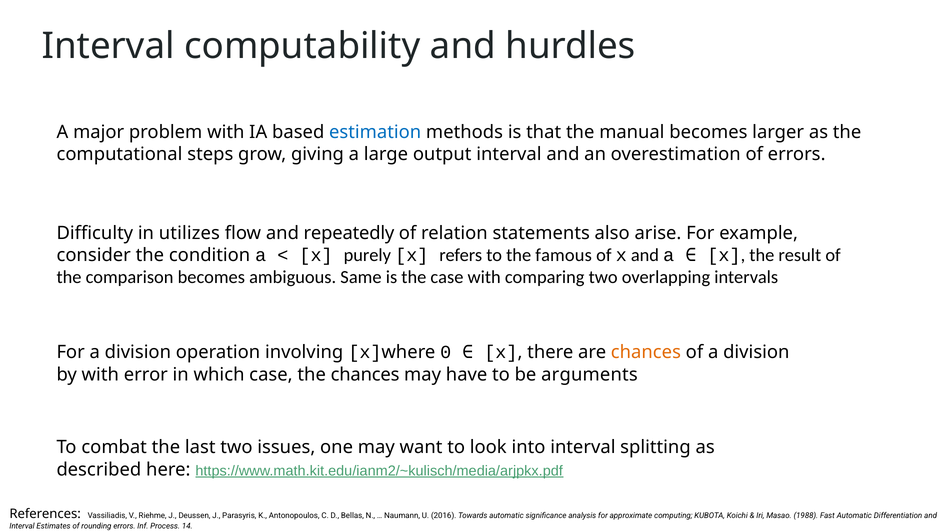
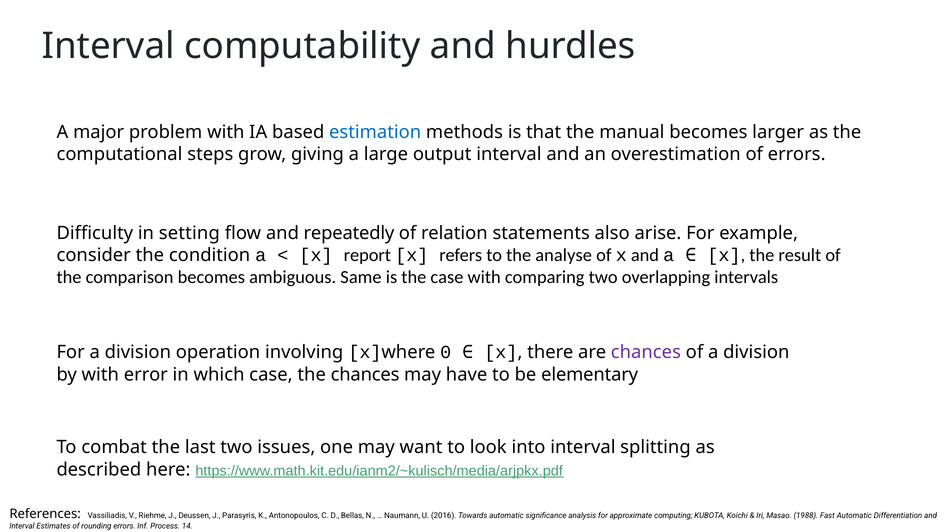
utilizes: utilizes -> setting (189, 233)
purely: purely -> report (367, 255)
famous: famous -> analyse (564, 255)
chances colour: orange -> purple (646, 352)
arguments: arguments -> elementary (590, 375)
